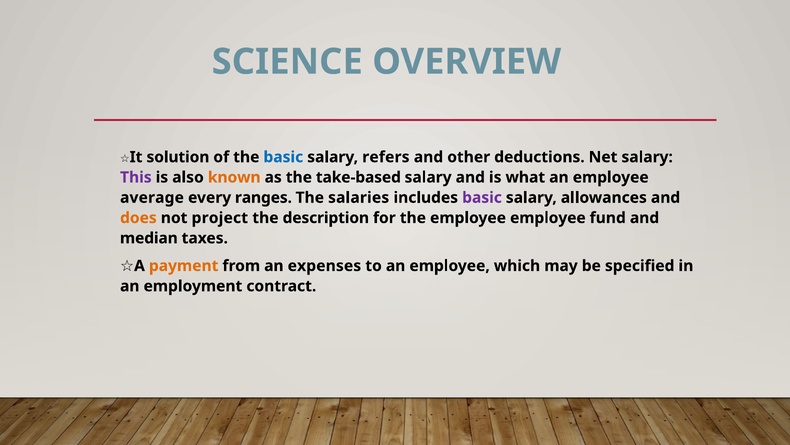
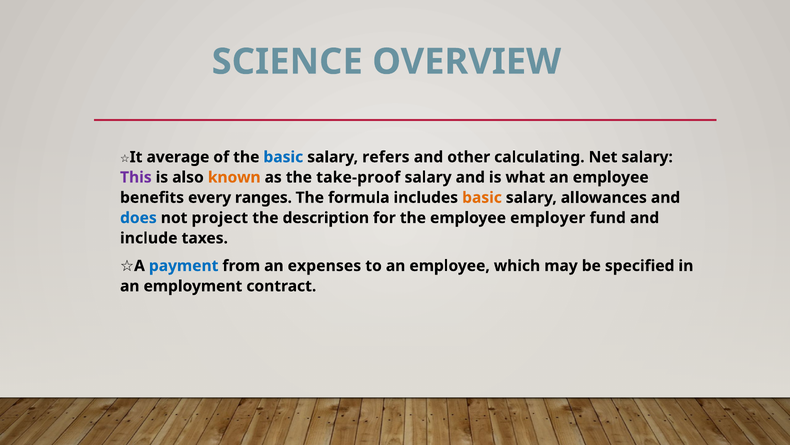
solution: solution -> average (178, 157)
deductions: deductions -> calculating (539, 157)
take-based: take-based -> take-proof (358, 177)
average: average -> benefits (152, 197)
salaries: salaries -> formula (359, 197)
basic colour: purple -> orange (482, 197)
does colour: orange -> blue (138, 218)
employee employee: employee -> employer (548, 218)
median: median -> include (149, 238)
payment colour: orange -> blue (184, 266)
